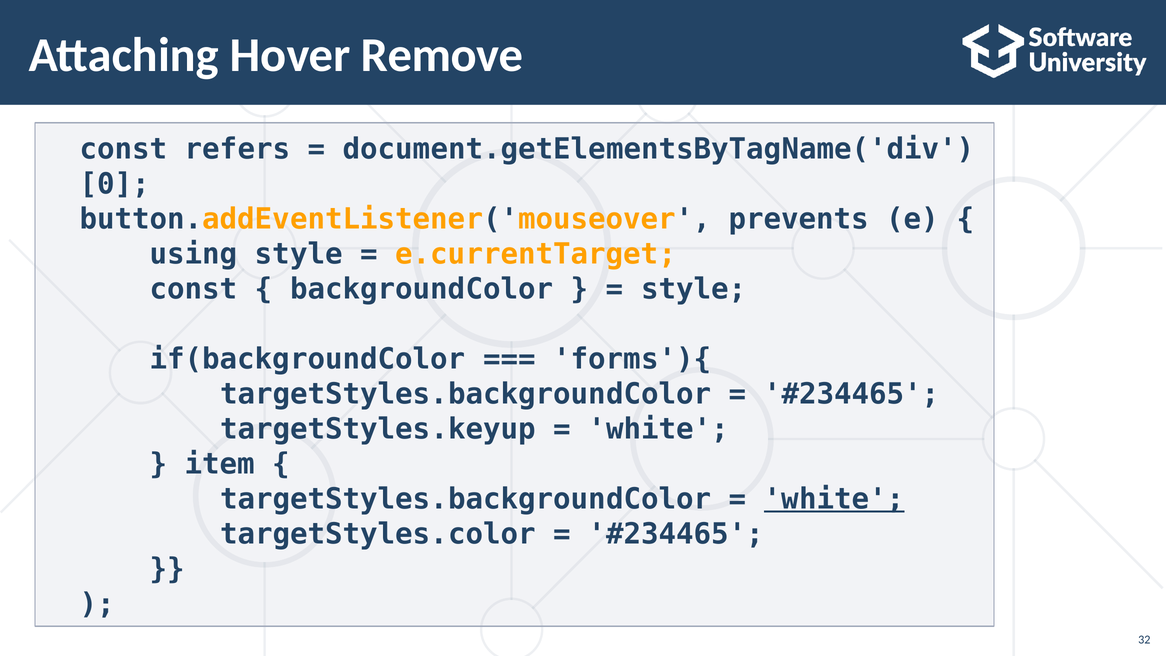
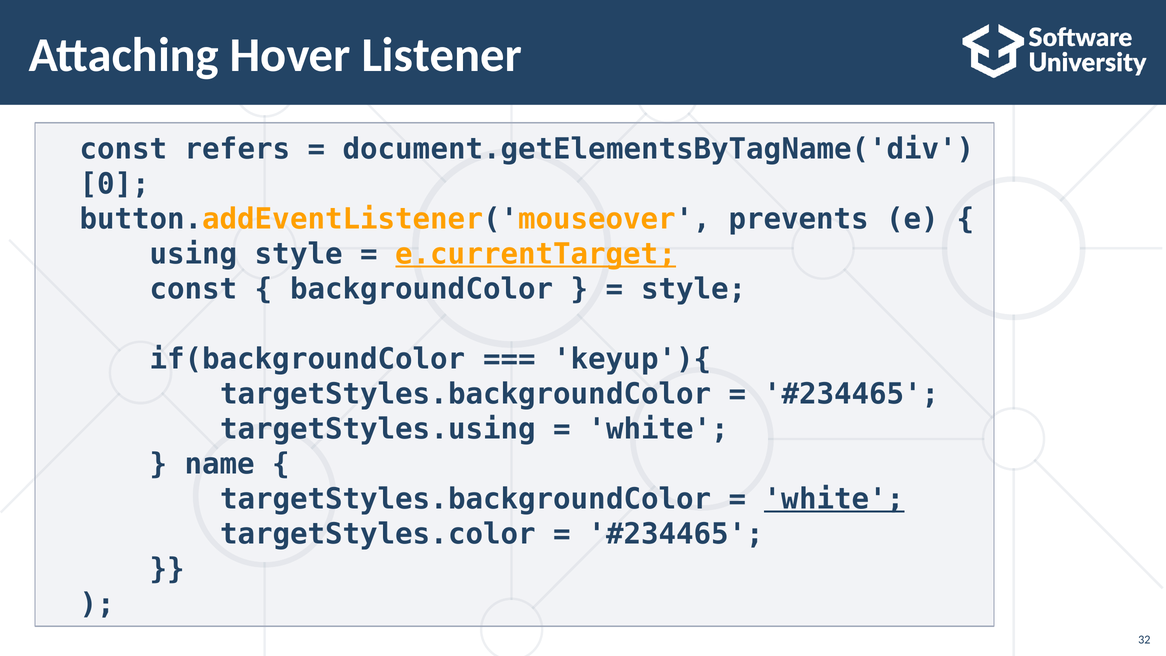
Remove: Remove -> Listener (442, 55)
e.currentTarget underline: none -> present (536, 254)
forms'){: forms'){ -> keyup'){ (632, 359)
targetStyles.keyup: targetStyles.keyup -> targetStyles.using (378, 429)
item: item -> name (220, 464)
